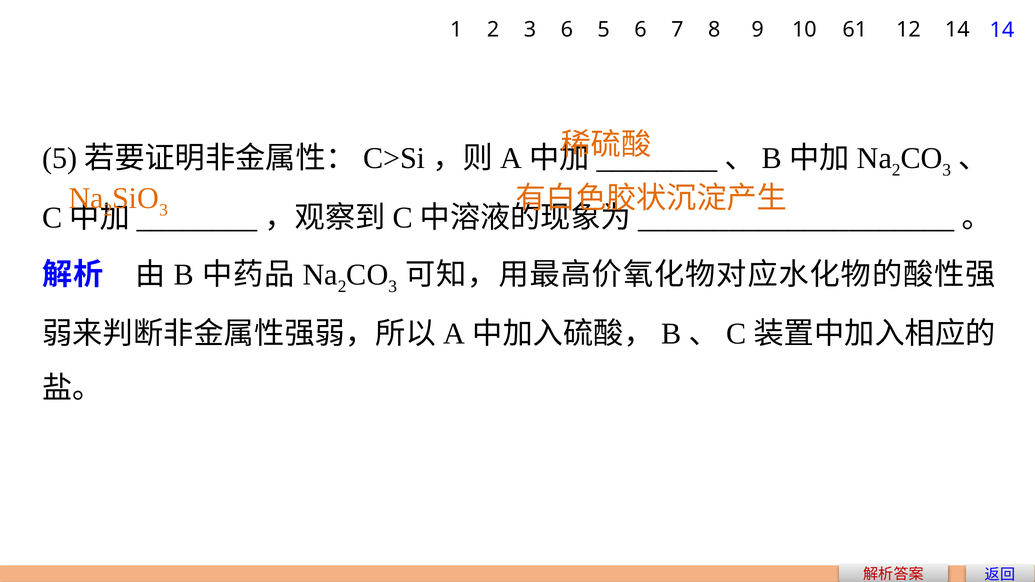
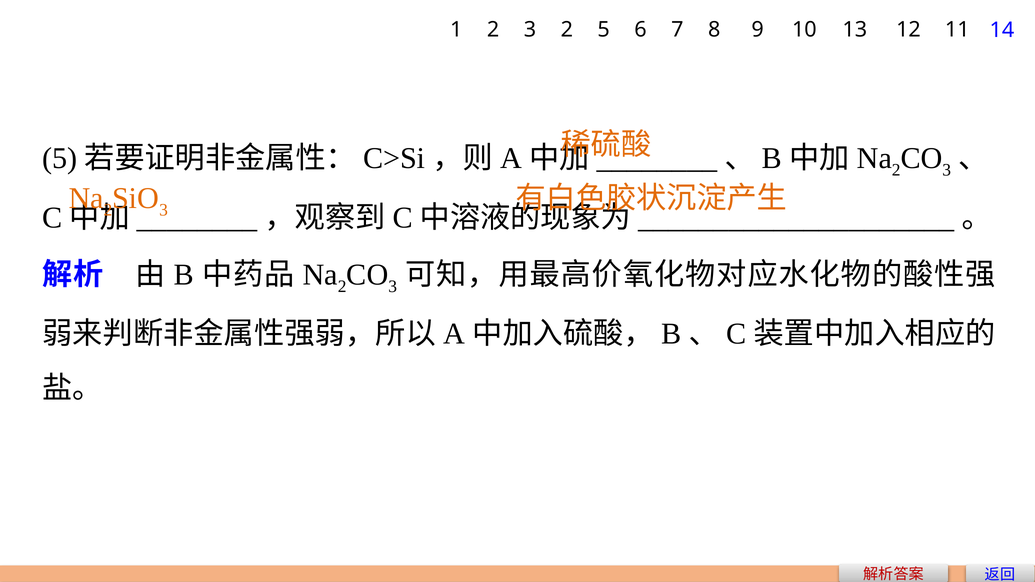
3 6: 6 -> 2 (567, 30)
61: 61 -> 13 (855, 30)
12 14: 14 -> 11 (957, 30)
